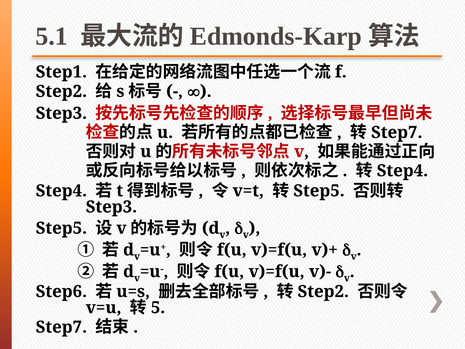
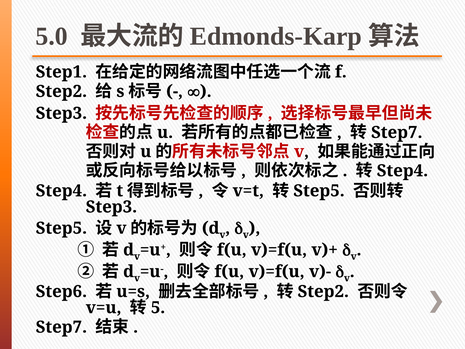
5.1: 5.1 -> 5.0 (52, 36)
